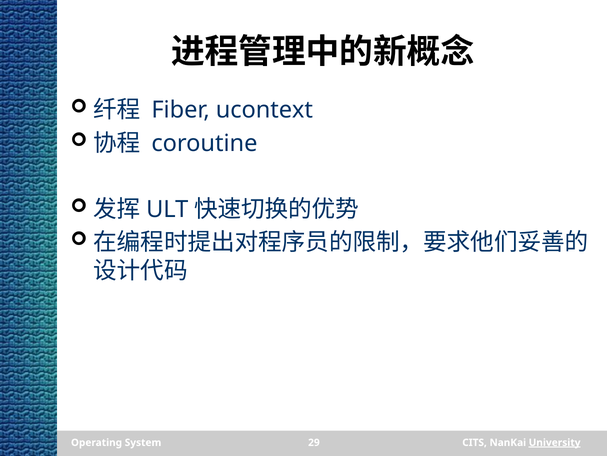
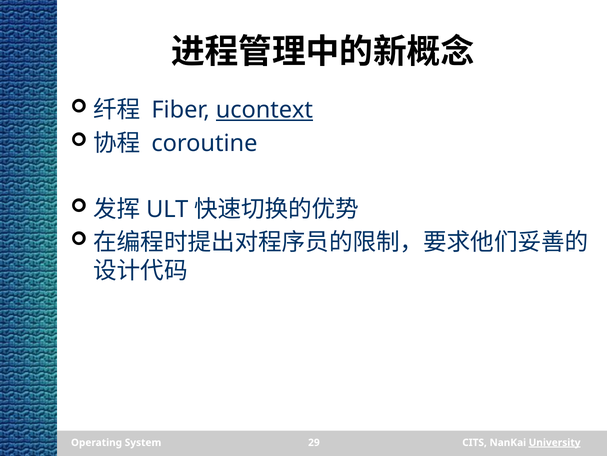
ucontext underline: none -> present (264, 110)
